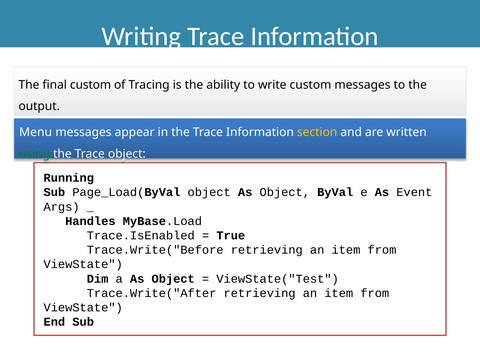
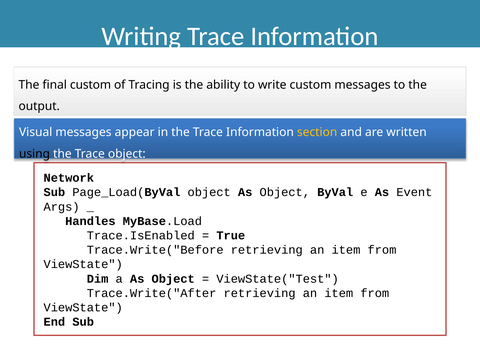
Menu: Menu -> Visual (36, 132)
using colour: green -> black (35, 154)
Running: Running -> Network (69, 178)
